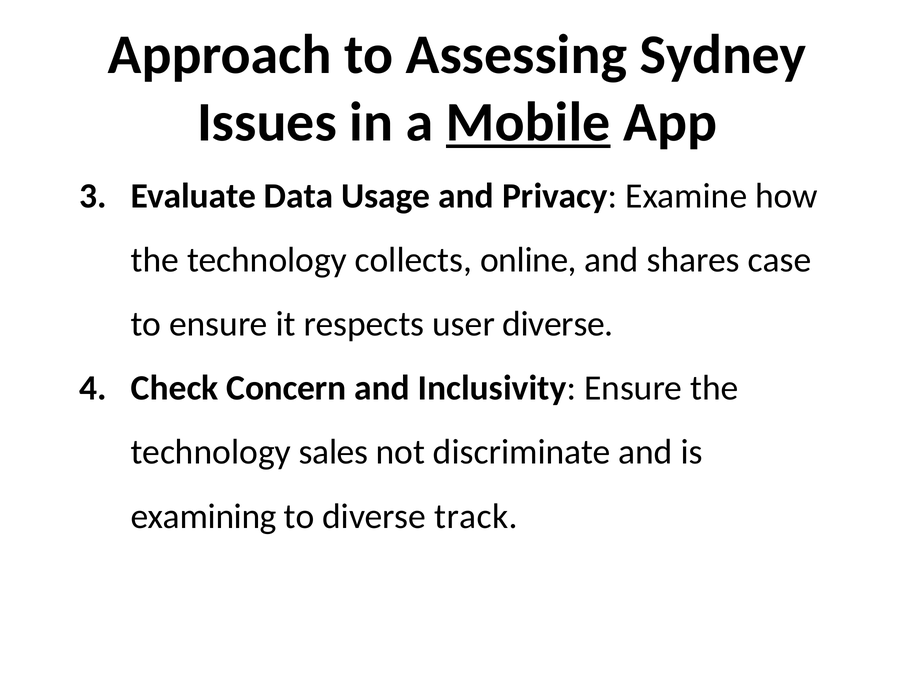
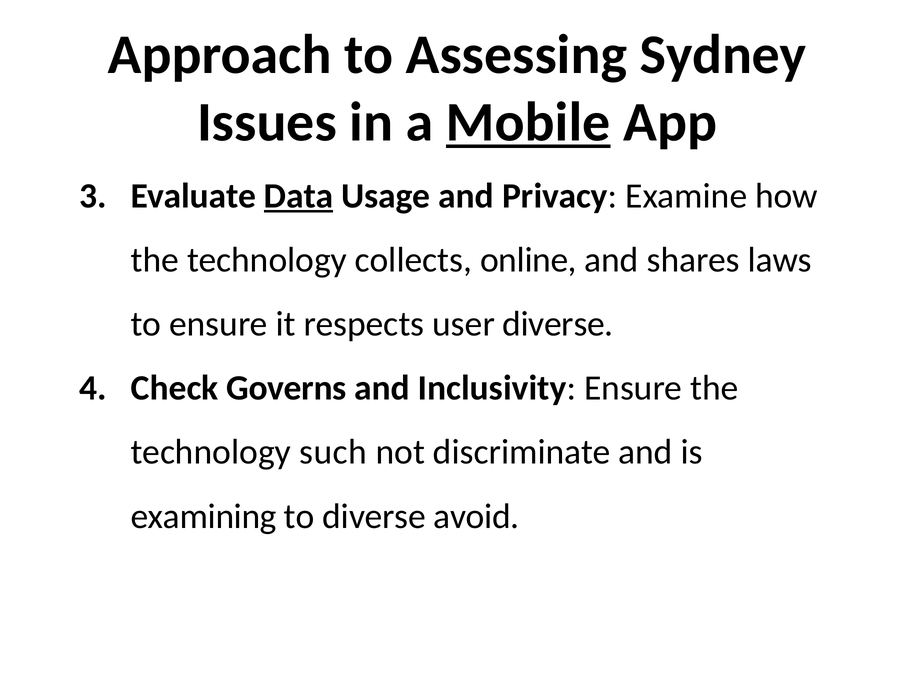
Data underline: none -> present (299, 196)
case: case -> laws (780, 260)
Concern: Concern -> Governs (286, 388)
sales: sales -> such (333, 452)
track: track -> avoid (476, 517)
